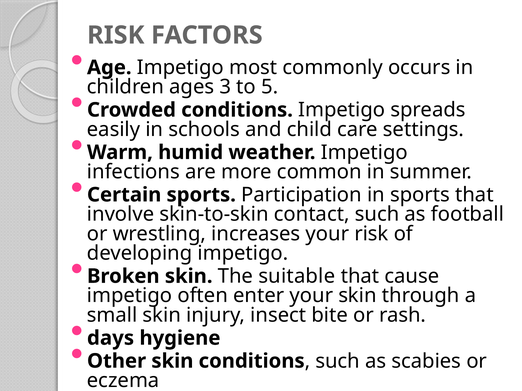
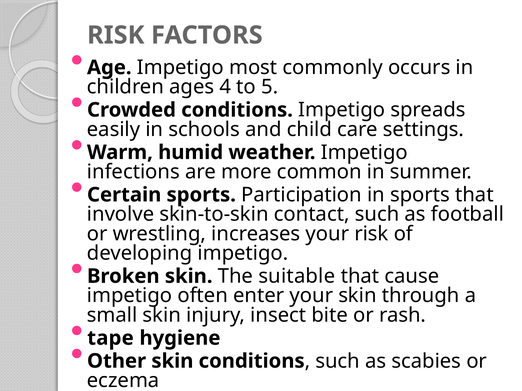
3: 3 -> 4 (225, 87)
days: days -> tape (110, 338)
